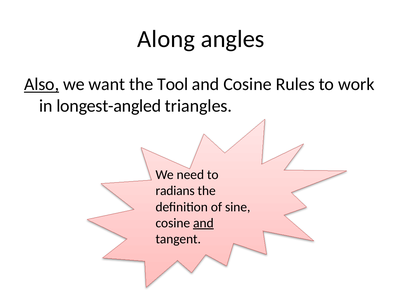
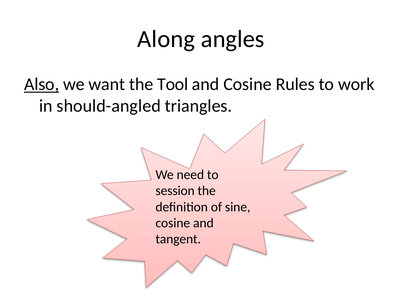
longest-angled: longest-angled -> should-angled (109, 106)
radians: radians -> session (175, 191)
and underline: present -> none (203, 223)
